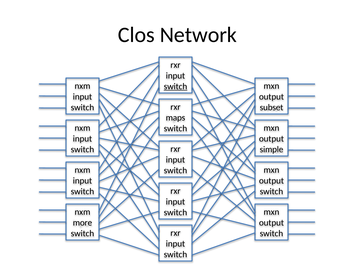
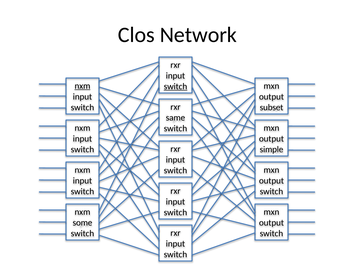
nxm underline: none -> present (82, 86)
maps: maps -> same (175, 118)
more: more -> some (82, 223)
